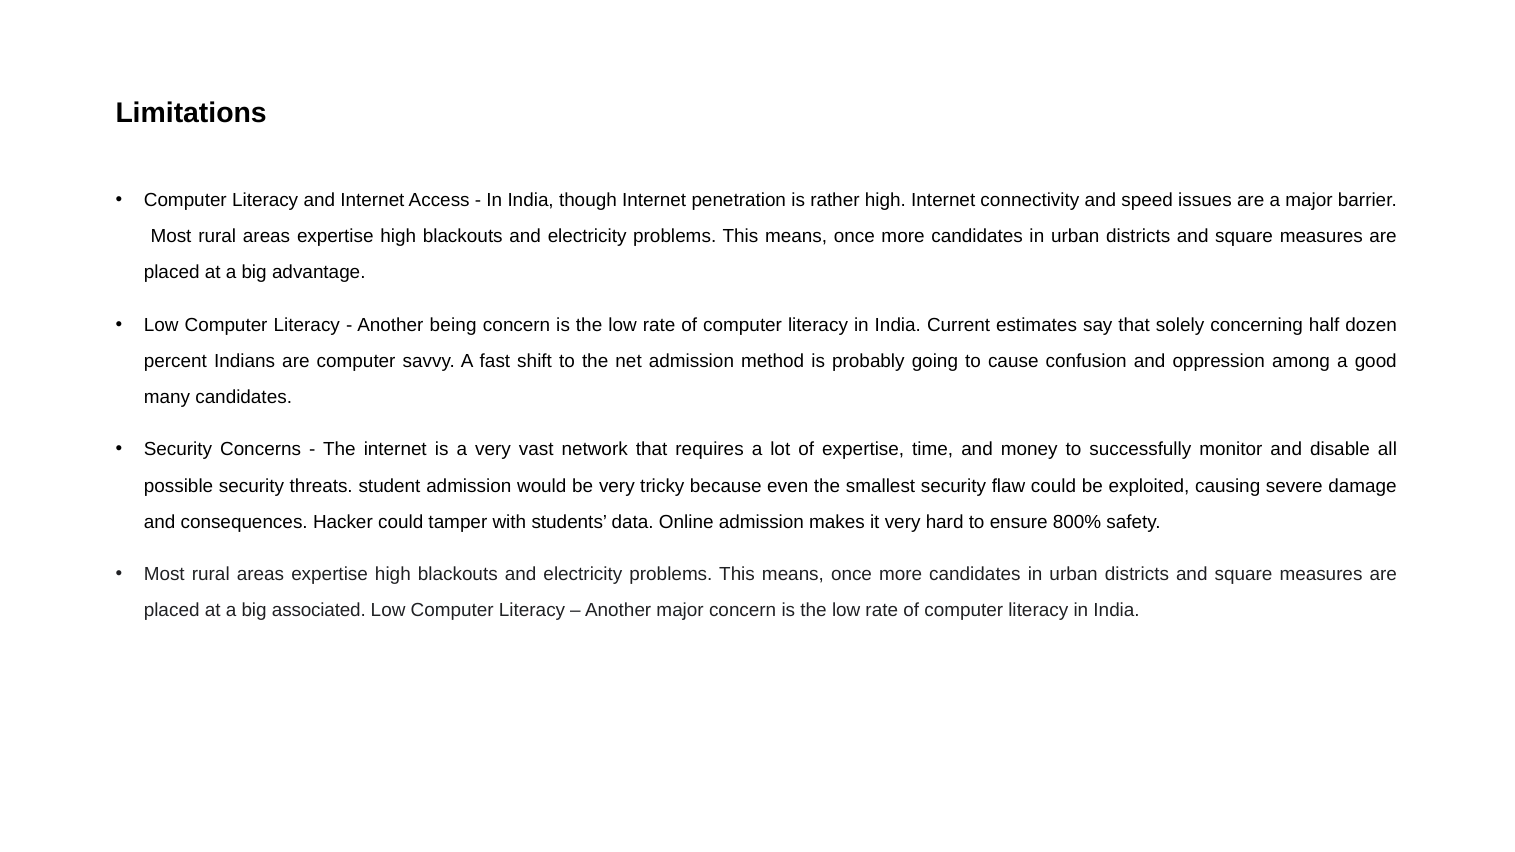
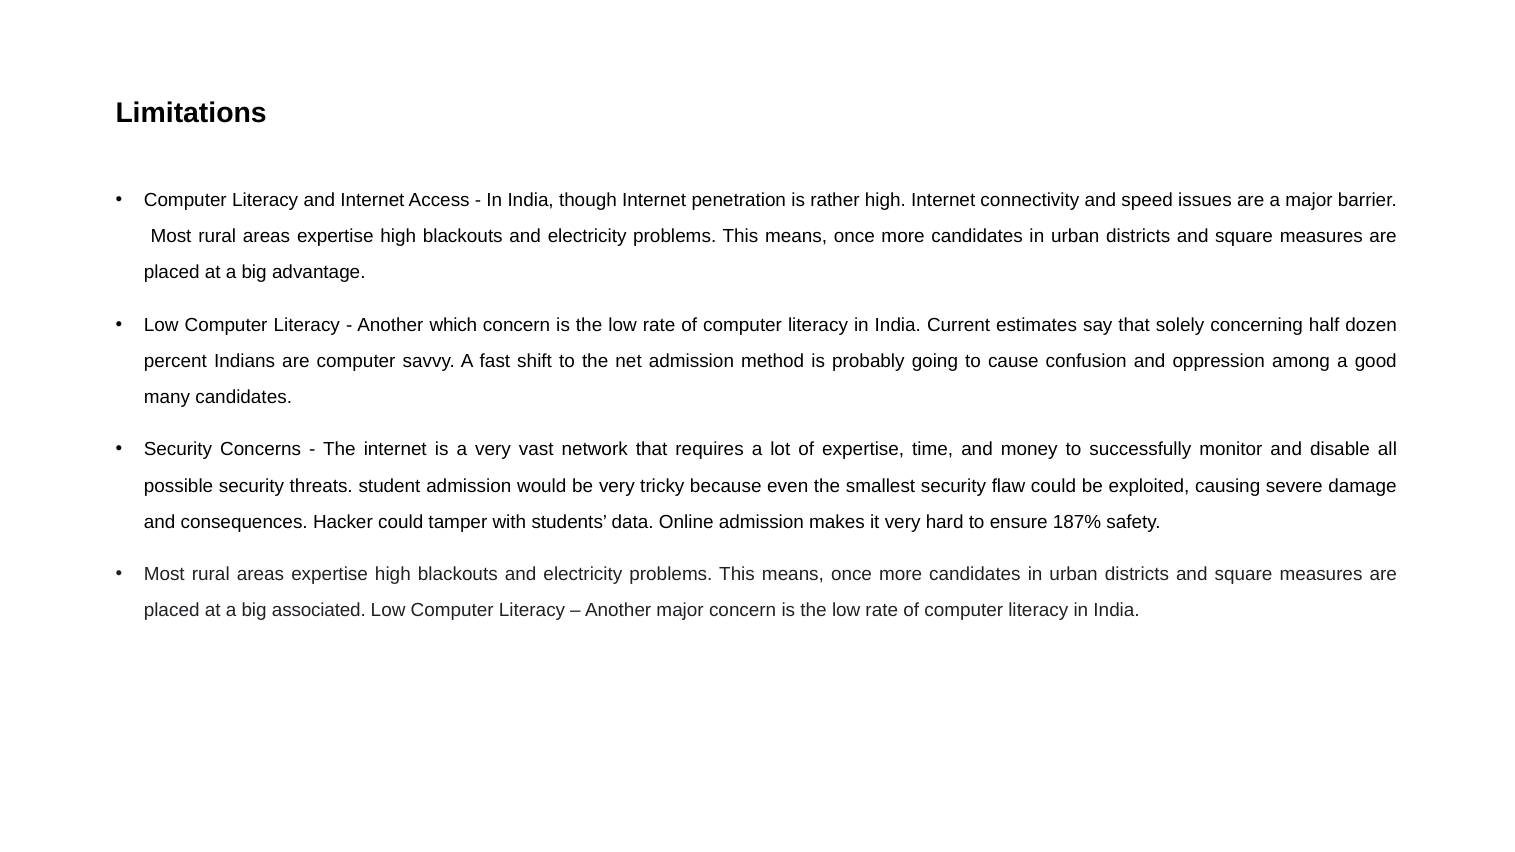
being: being -> which (453, 325)
800%: 800% -> 187% (1077, 522)
